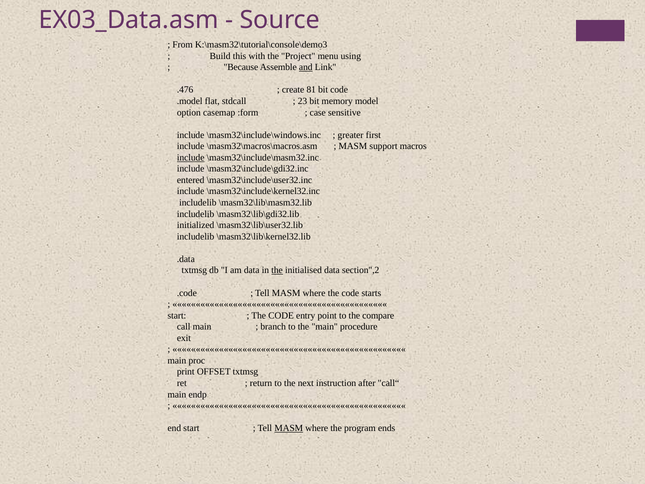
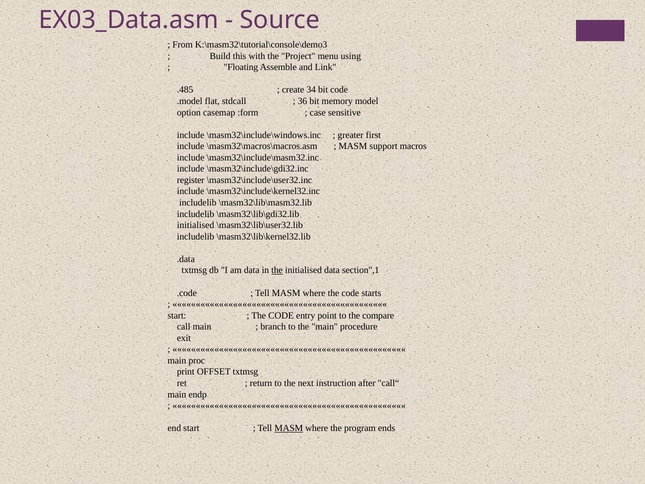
Because: Because -> Floating (241, 67)
and underline: present -> none (306, 67)
.476: .476 -> .485 (185, 90)
81: 81 -> 34 (311, 90)
23: 23 -> 36 (302, 101)
include underline: present -> none (191, 157)
entered: entered -> register (191, 180)
initialized: initialized -> initialised (196, 225)
section",2: section",2 -> section",1 (361, 270)
